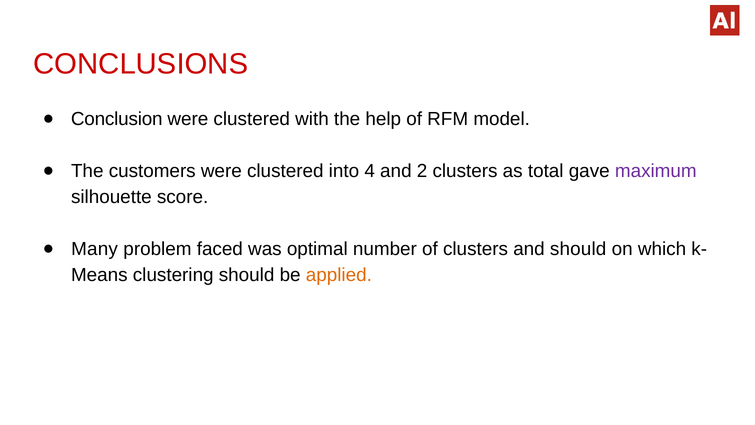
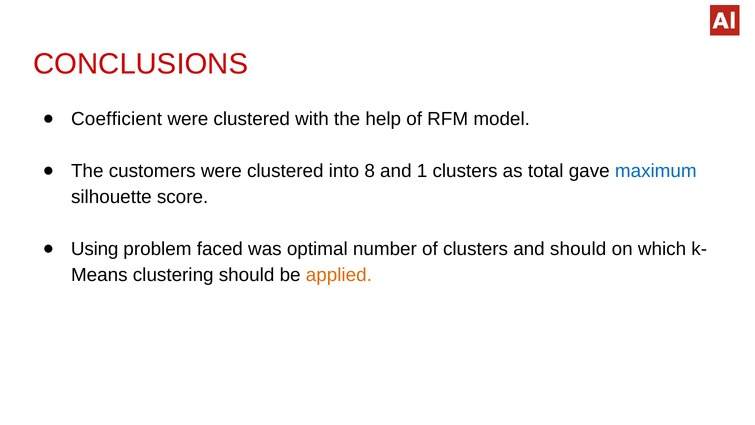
Conclusion: Conclusion -> Coefficient (117, 119)
4: 4 -> 8 (370, 171)
2: 2 -> 1 (422, 171)
maximum colour: purple -> blue (656, 171)
Many: Many -> Using (95, 249)
